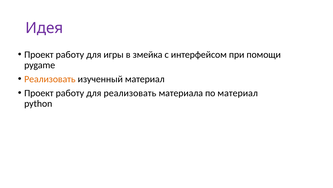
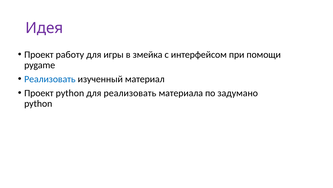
Реализовать colour: orange -> blue (50, 79)
работу: работу -> python (70, 93)
по материал: материал -> задумано (238, 93)
